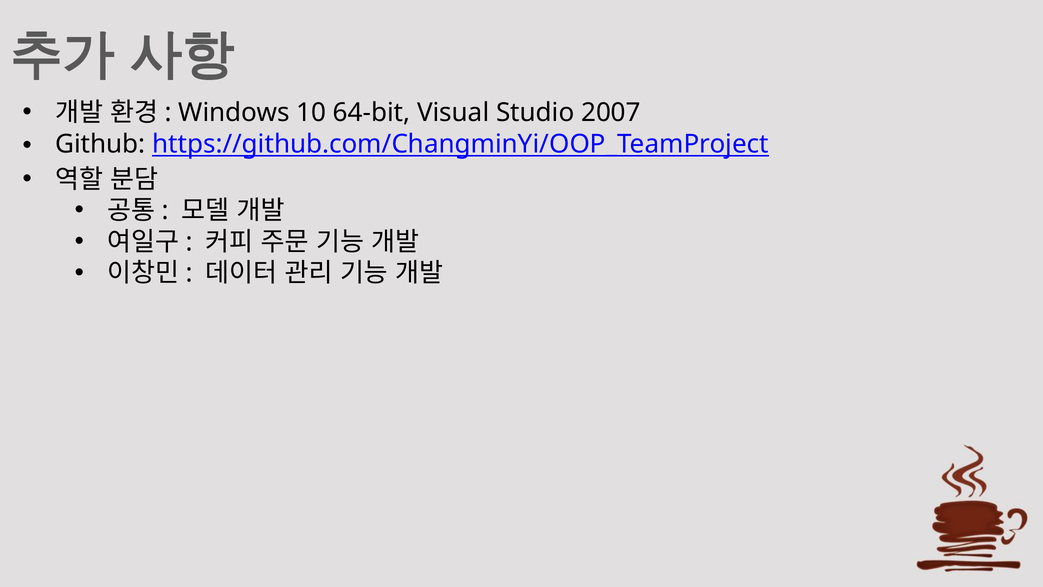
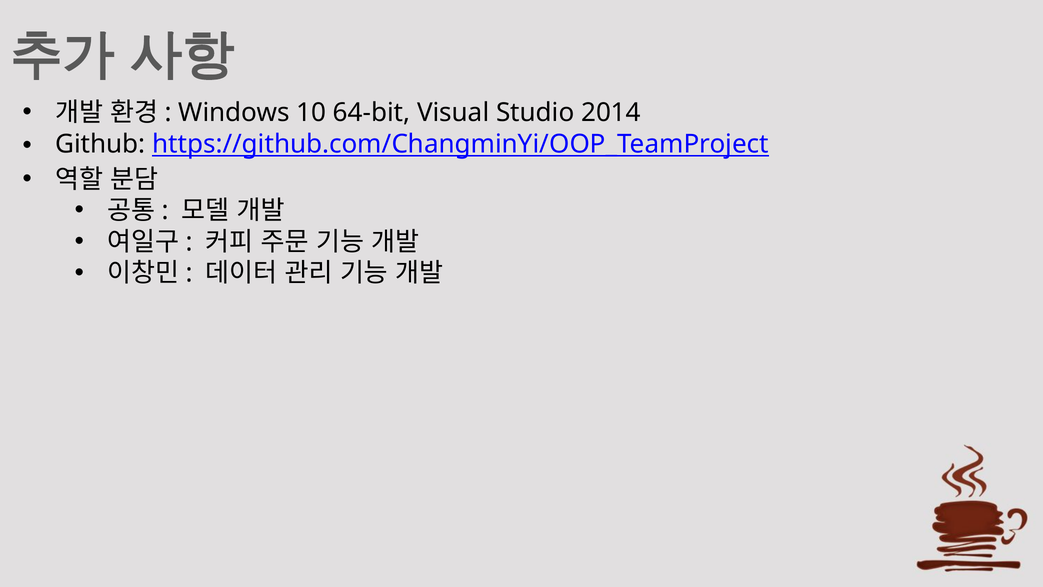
2007: 2007 -> 2014 (611, 113)
